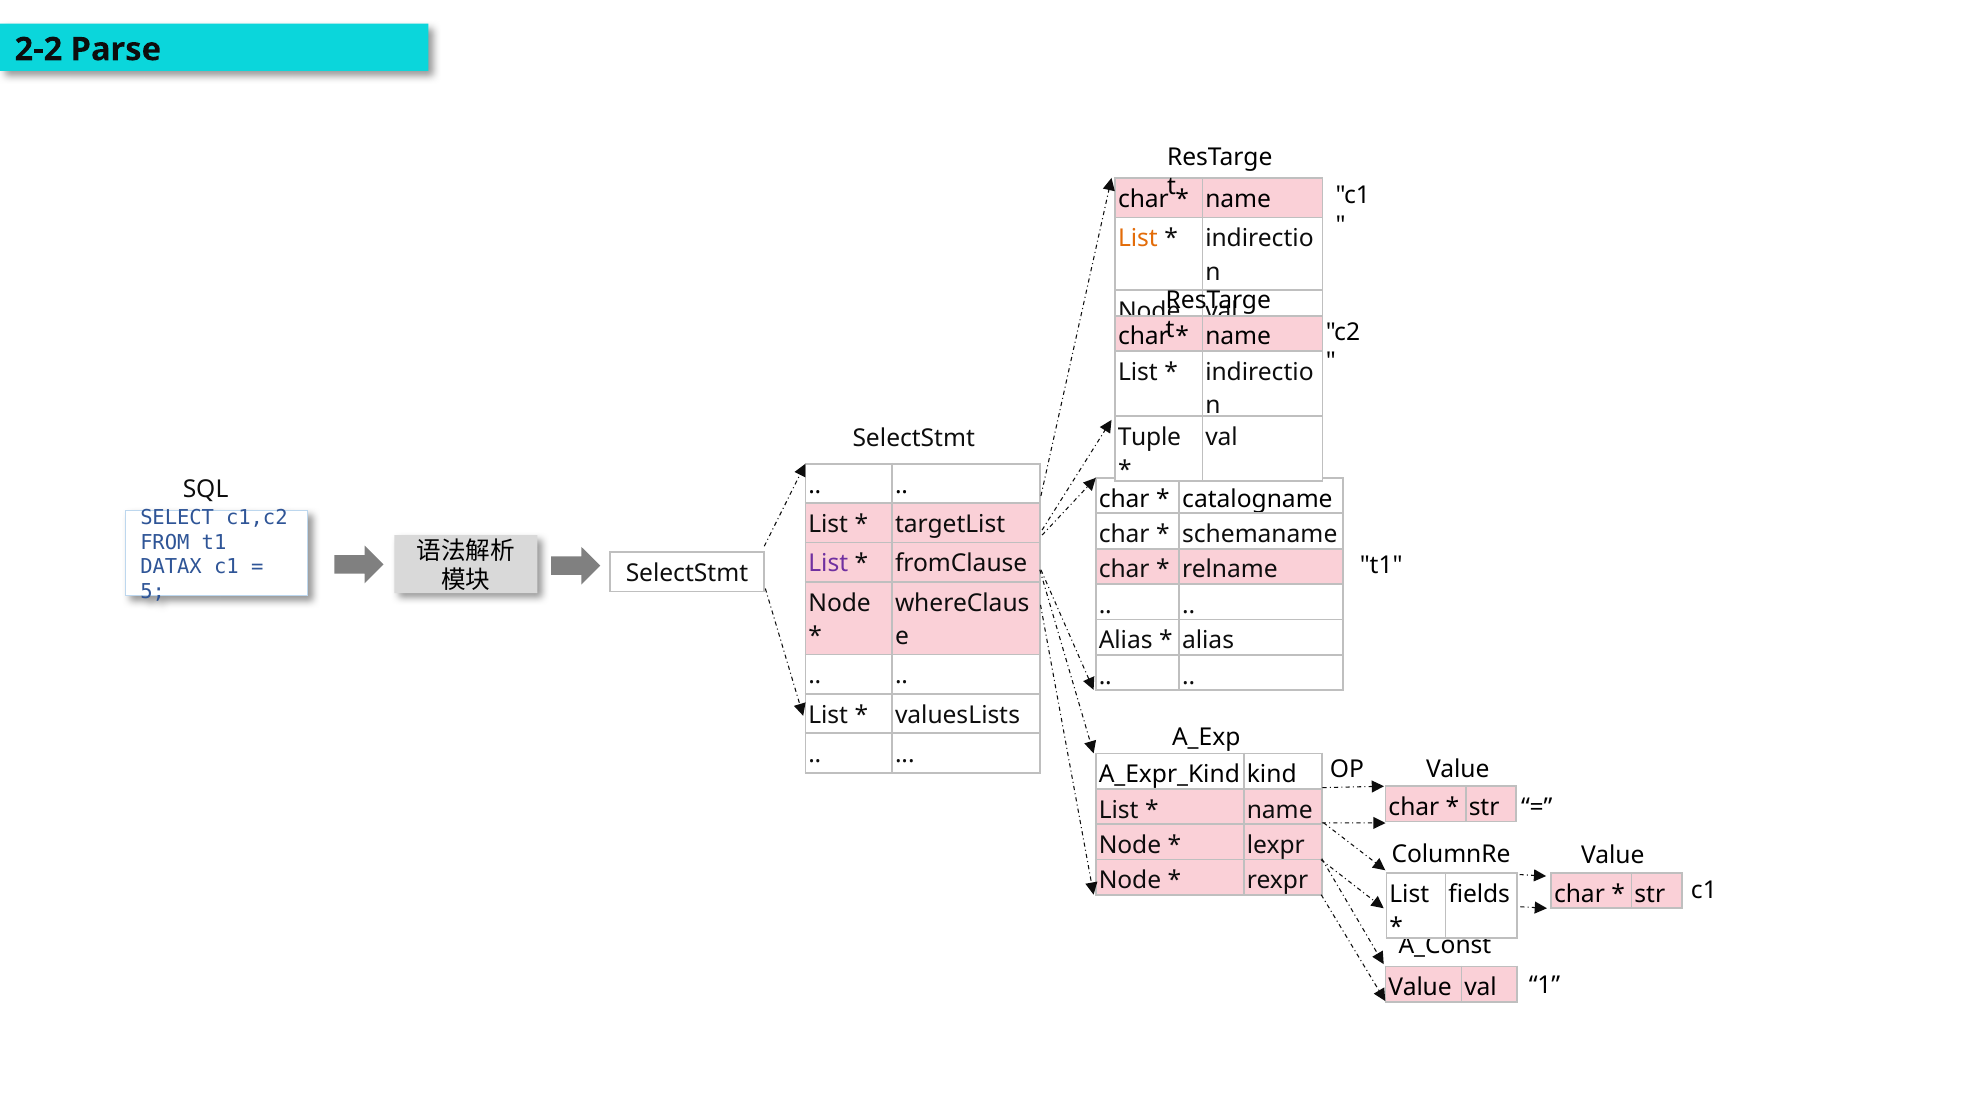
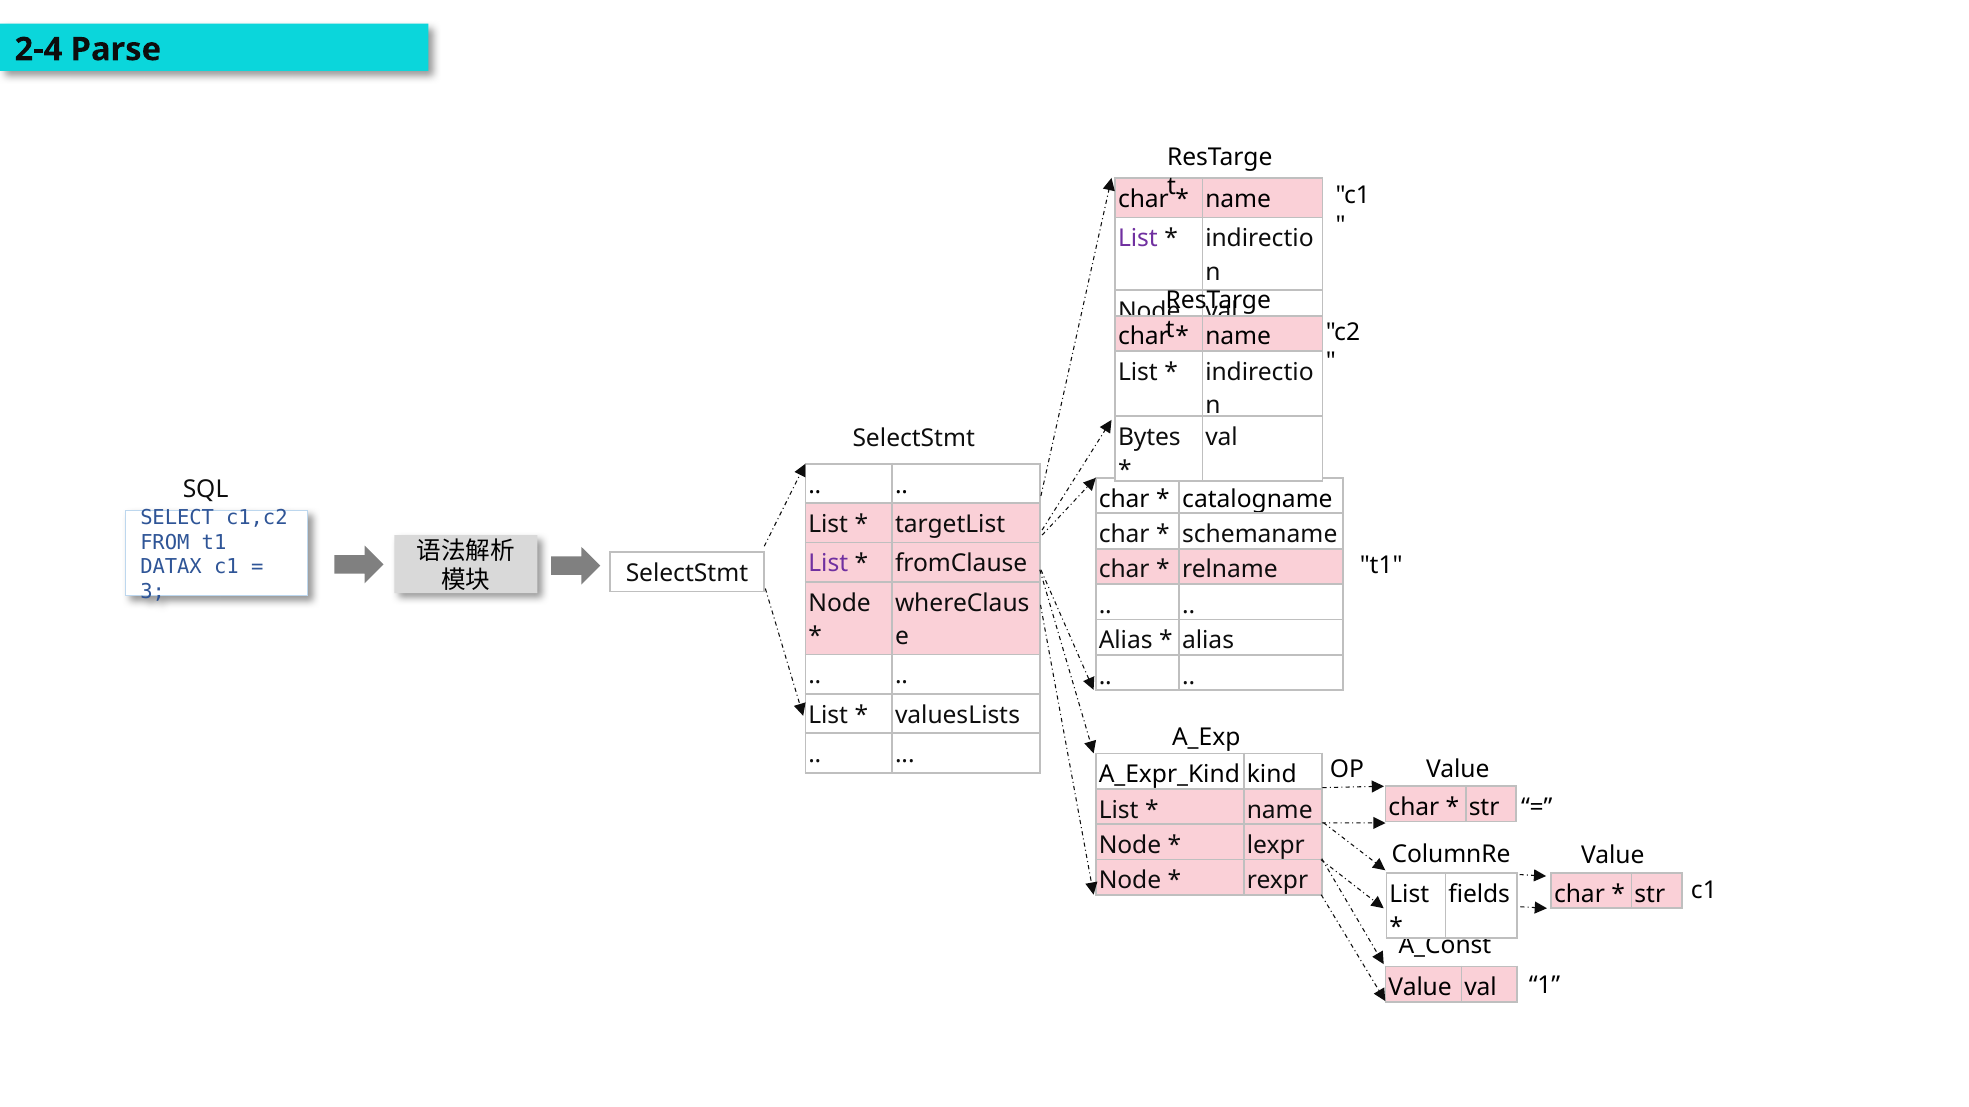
2-2: 2-2 -> 2-4 (38, 49)
List colour: orange -> purple (1138, 239)
Tuple: Tuple -> Bytes (1149, 437)
5: 5 -> 3 (153, 592)
